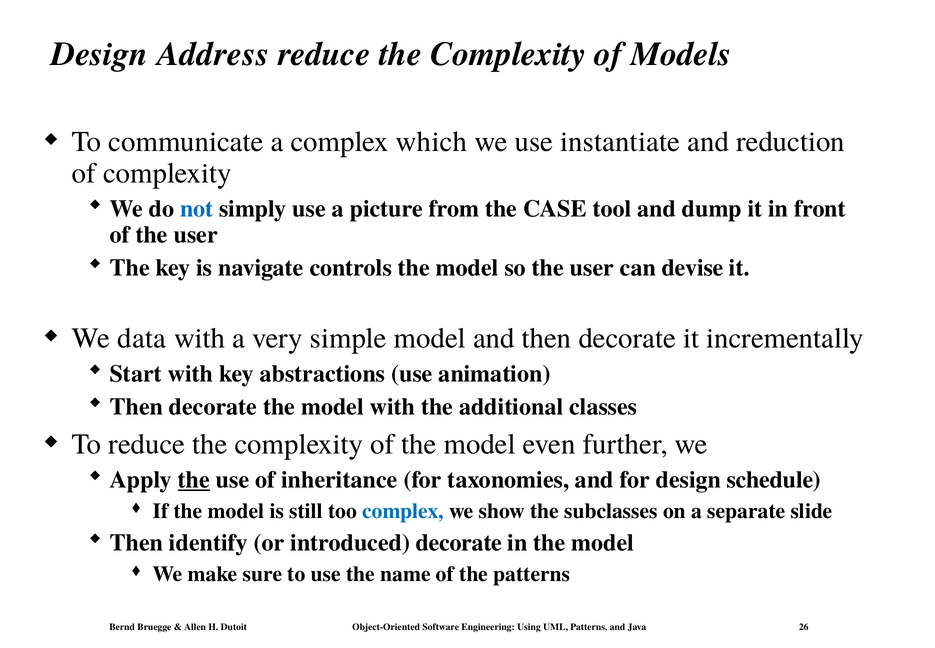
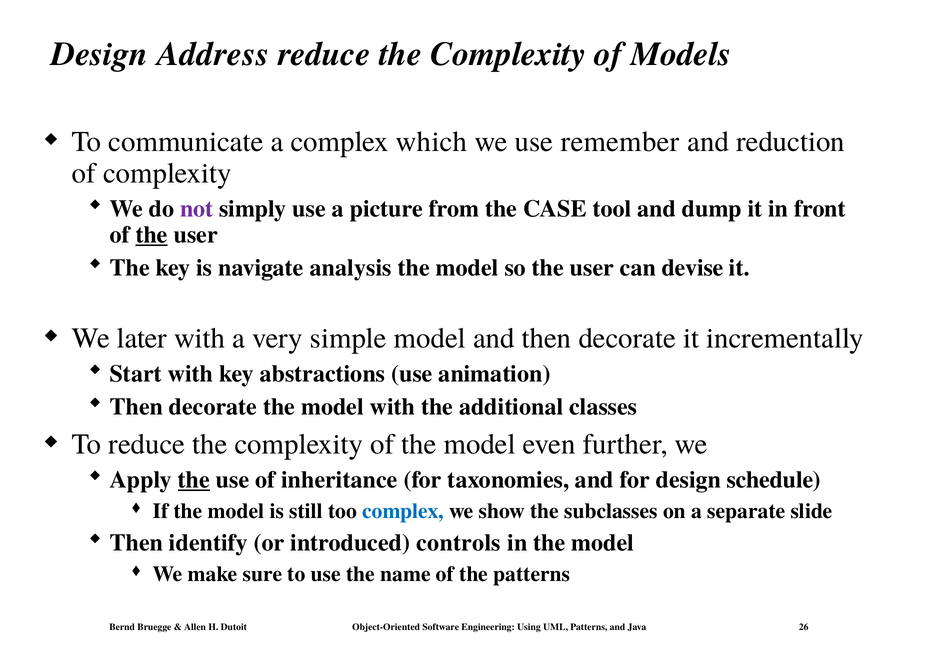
instantiate: instantiate -> remember (620, 142)
not colour: blue -> purple (197, 209)
the underline: none -> present (152, 235)
controls: controls -> analysis (351, 268)
data: data -> later (142, 338)
introduced decorate: decorate -> controls (459, 542)
